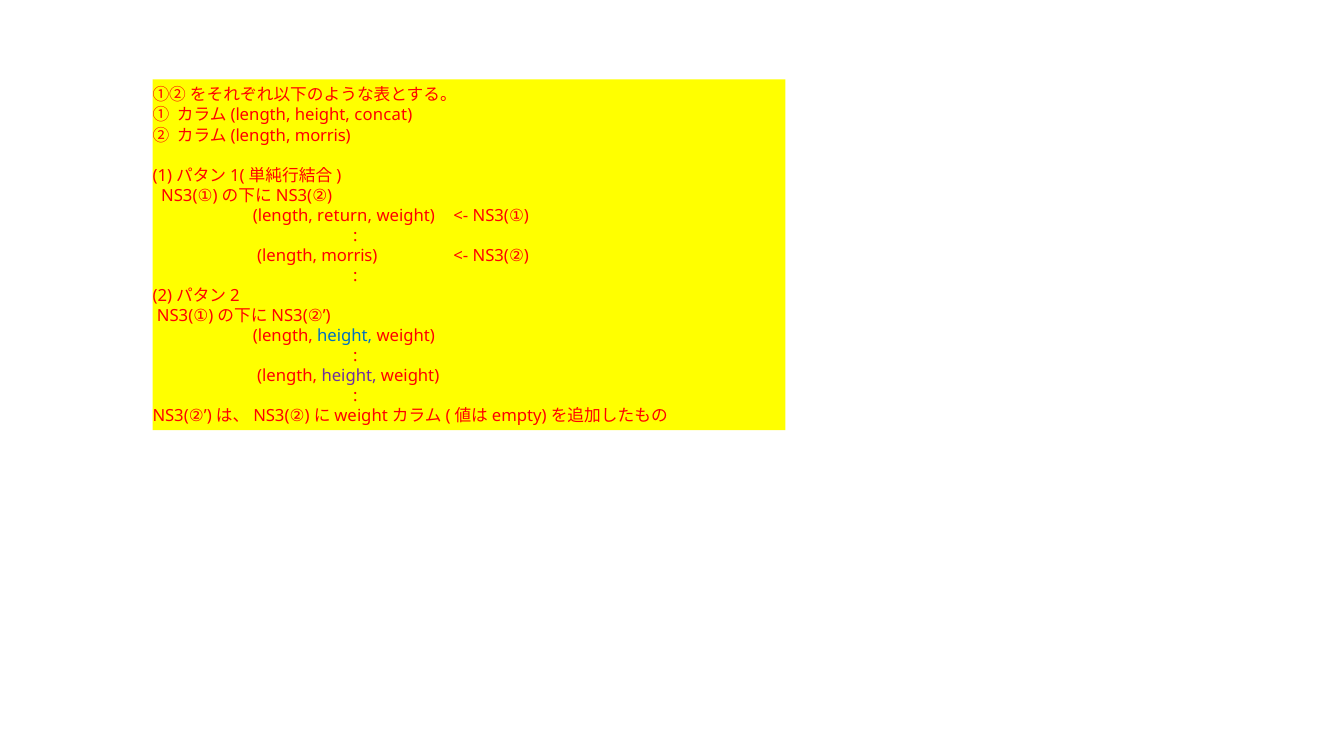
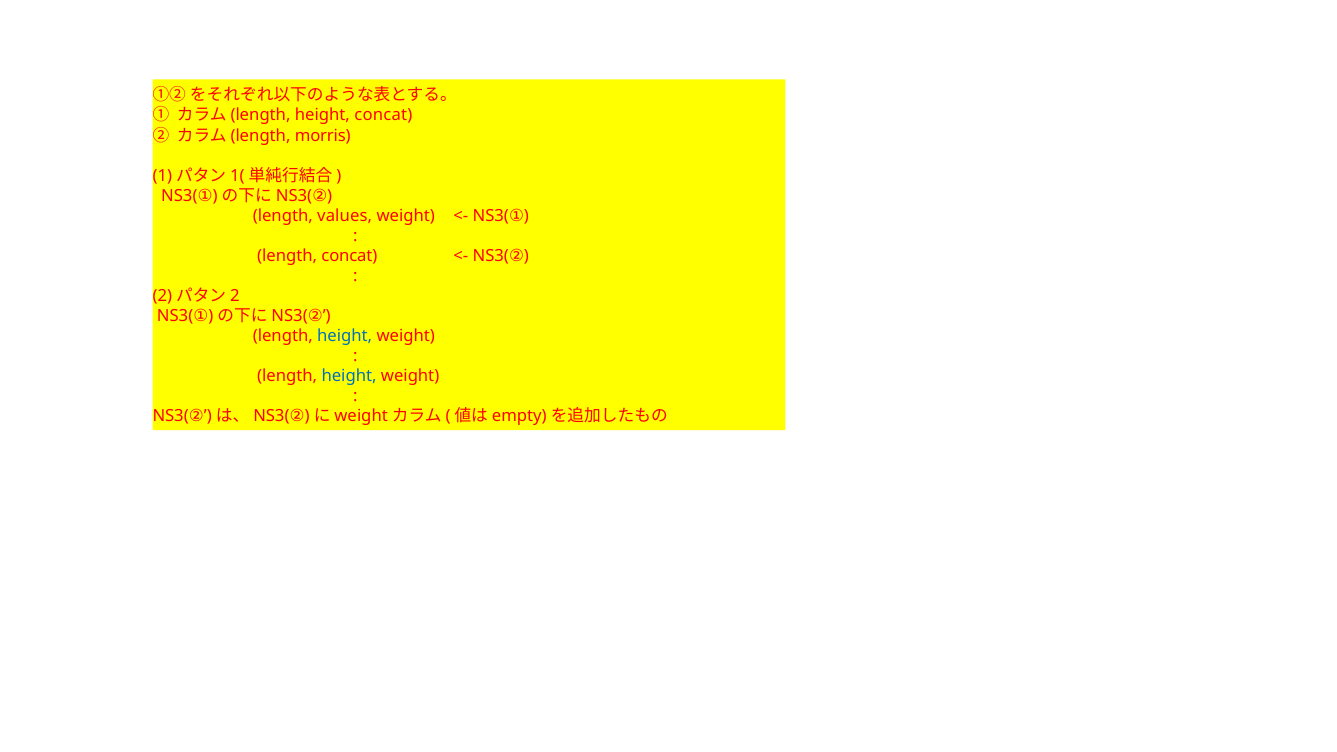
return: return -> values (345, 216)
length morris: morris -> concat (349, 256)
height colour: purple -> blue (349, 376)
